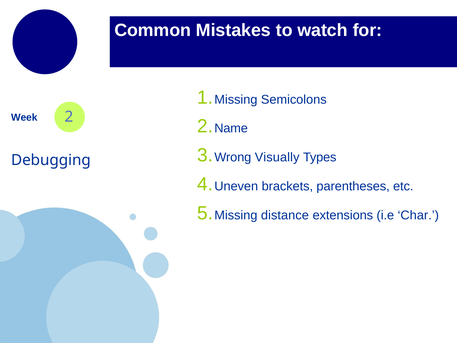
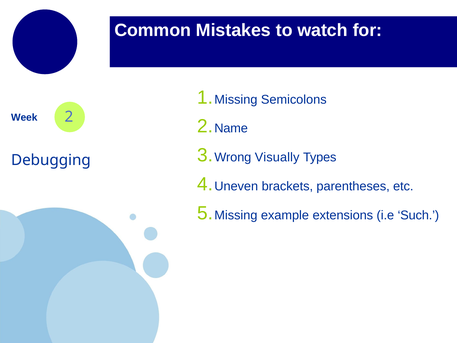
distance: distance -> example (285, 215)
Char: Char -> Such (418, 215)
